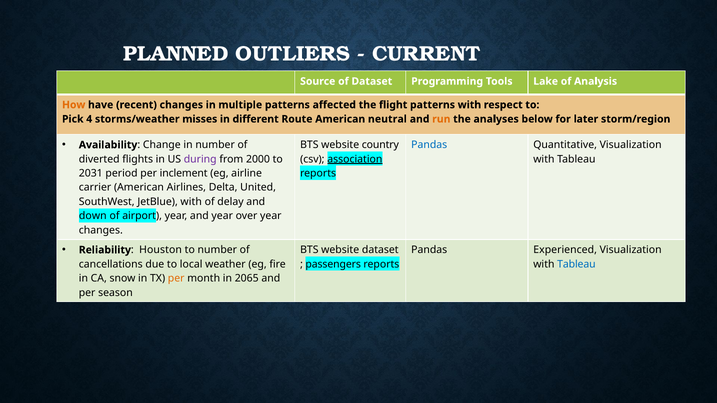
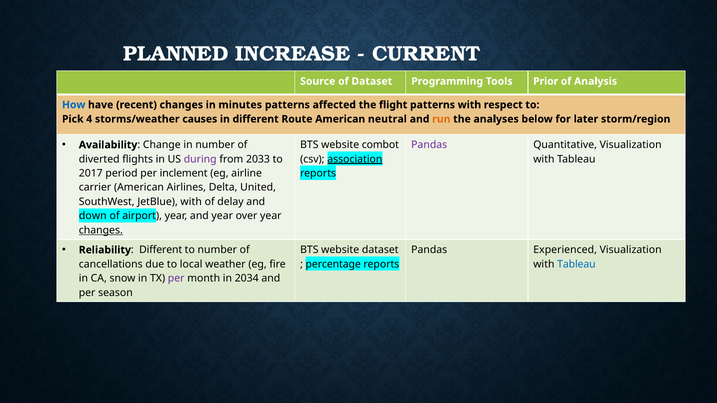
OUTLIERS: OUTLIERS -> INCREASE (293, 54)
Lake: Lake -> Prior (546, 81)
How colour: orange -> blue (74, 105)
multiple: multiple -> minutes (240, 105)
misses: misses -> causes (200, 119)
country: country -> combot (380, 145)
Pandas colour: blue -> purple (429, 145)
2000: 2000 -> 2033 (258, 159)
2031: 2031 -> 2017 (91, 173)
changes underline: none -> present (101, 230)
Reliability Houston: Houston -> Different (161, 250)
passengers: passengers -> percentage (333, 264)
per colour: orange -> purple (176, 279)
2065: 2065 -> 2034 (247, 279)
